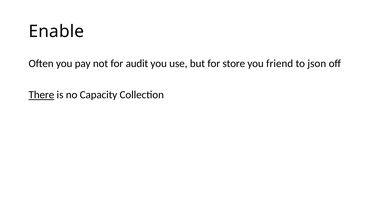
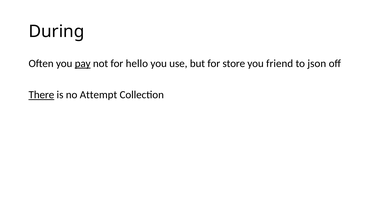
Enable: Enable -> During (56, 32)
pay underline: none -> present (83, 63)
audit: audit -> hello (137, 63)
Capacity: Capacity -> Attempt (98, 95)
